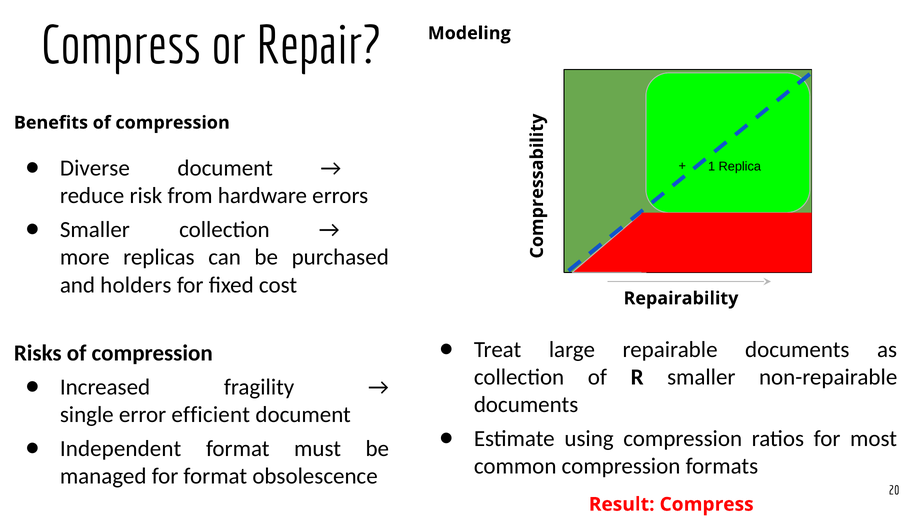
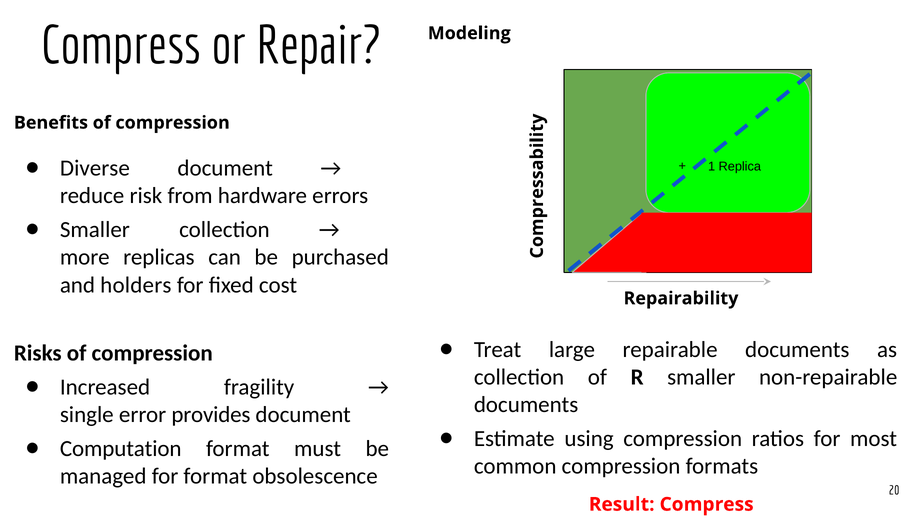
efficient: efficient -> provides (211, 415)
Independent: Independent -> Computation (121, 449)
